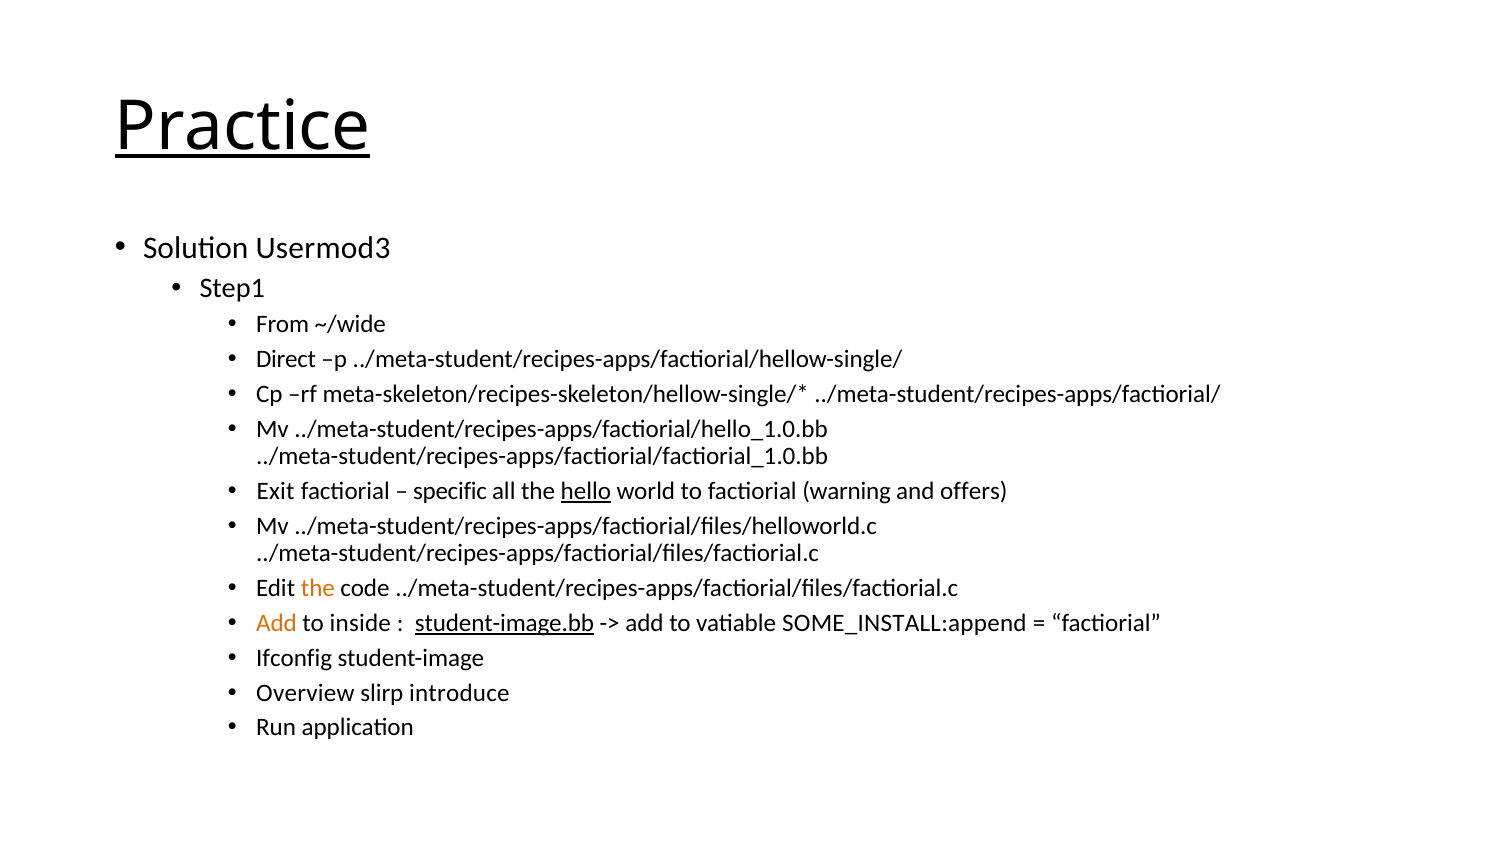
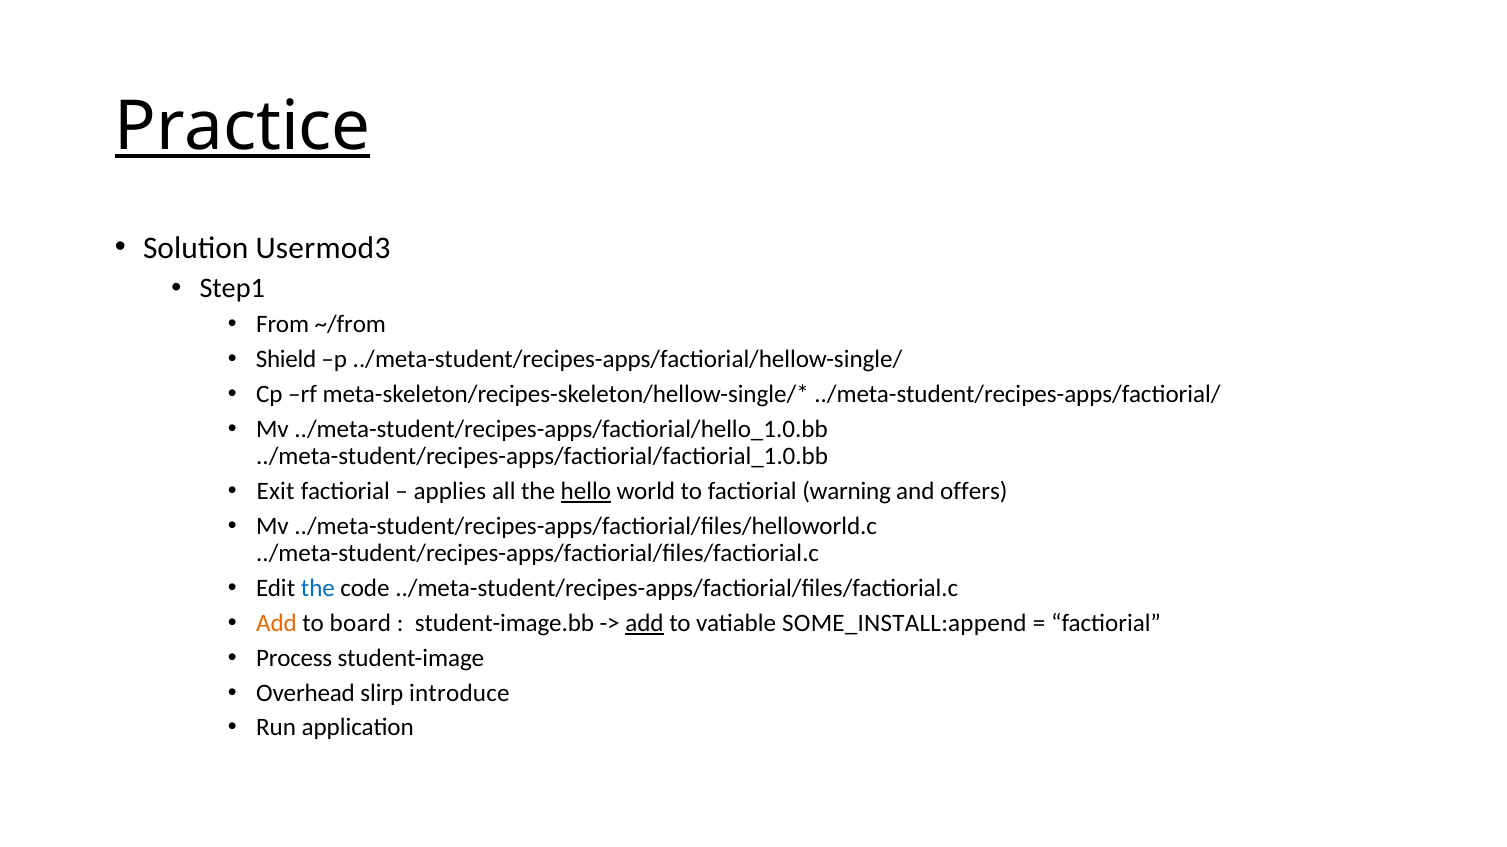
~/wide: ~/wide -> ~/from (350, 325)
Direct: Direct -> Shield (286, 360)
specific: specific -> applies (450, 492)
the colour: orange -> blue (318, 589)
inside: inside -> board (360, 623)
student-image.bb underline: present -> none (504, 623)
add underline: none -> present (644, 623)
Ifconfig: Ifconfig -> Process (294, 658)
Overview: Overview -> Overhead (306, 693)
